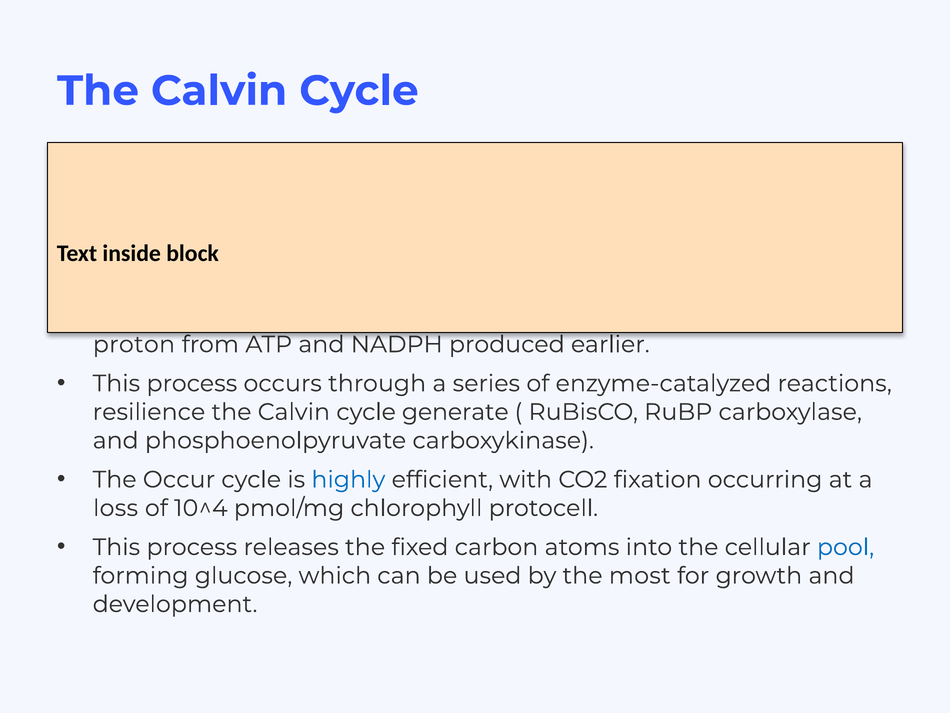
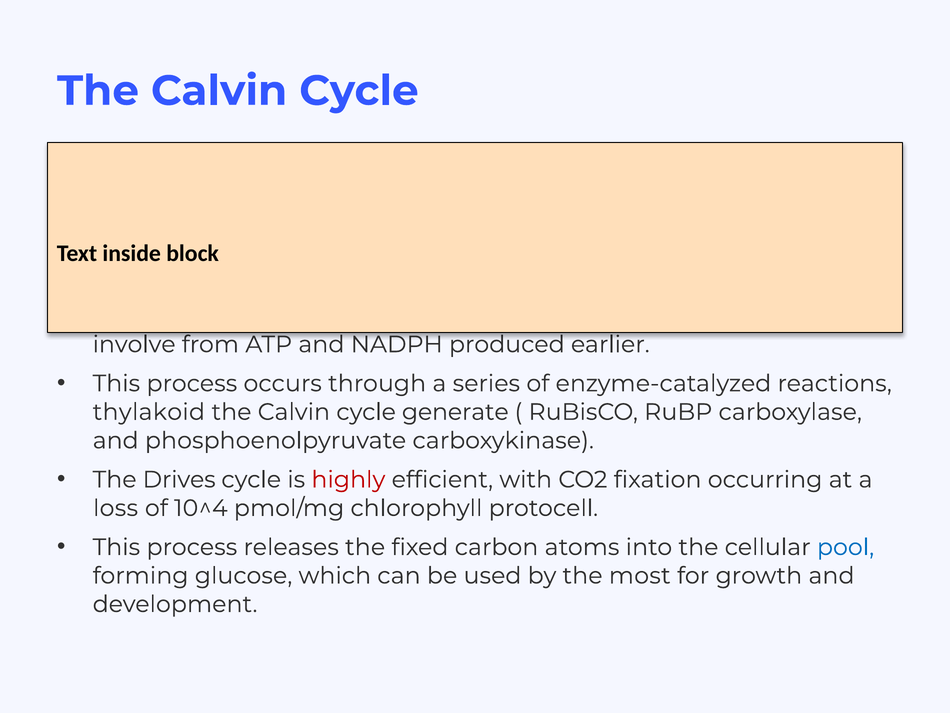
proton: proton -> involve (134, 344)
resilience: resilience -> thylakoid (149, 412)
Occur: Occur -> Drives (179, 479)
highly colour: blue -> red (348, 479)
